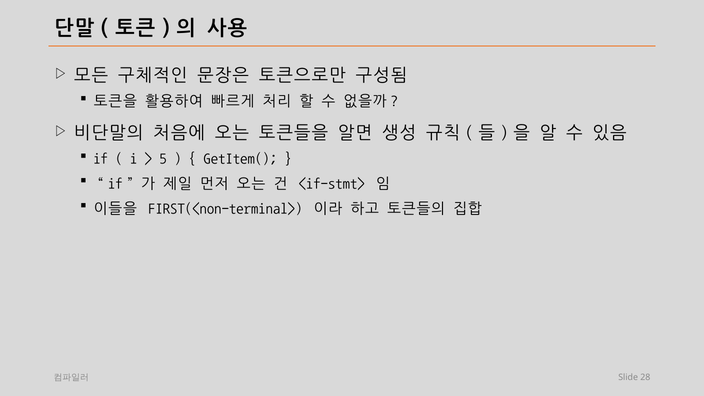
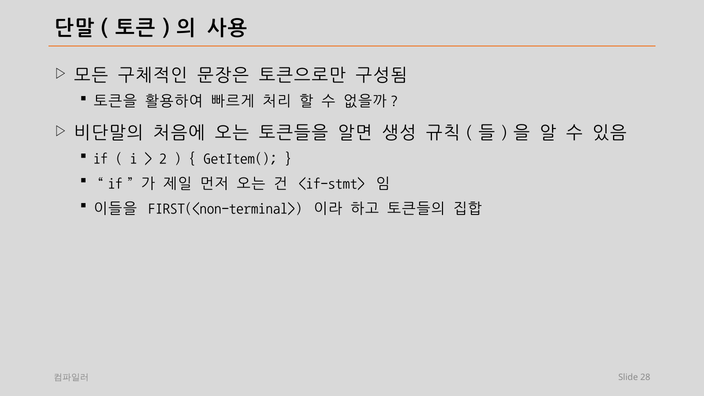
5: 5 -> 2 (163, 159)
